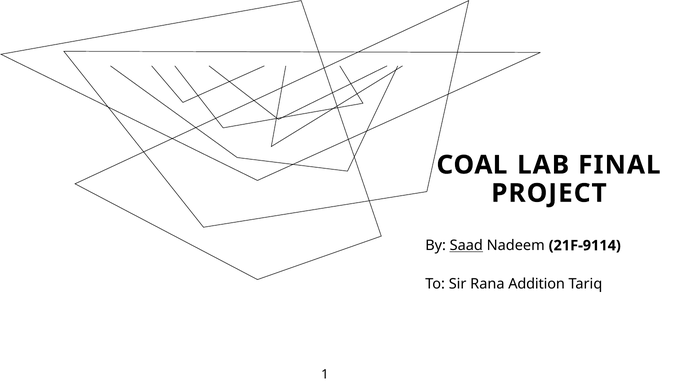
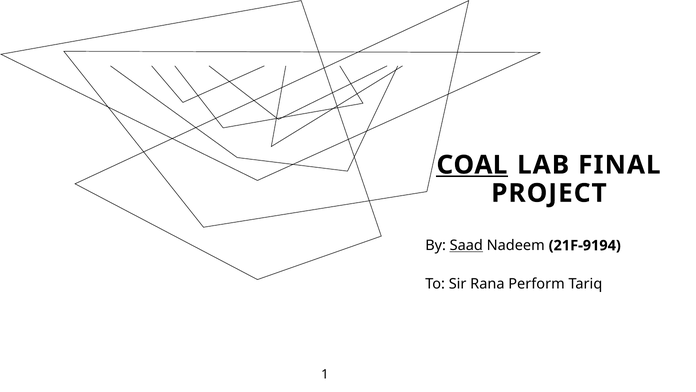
COAL underline: none -> present (472, 165)
21F-9114: 21F-9114 -> 21F-9194 (585, 245)
Addition: Addition -> Perform (537, 284)
